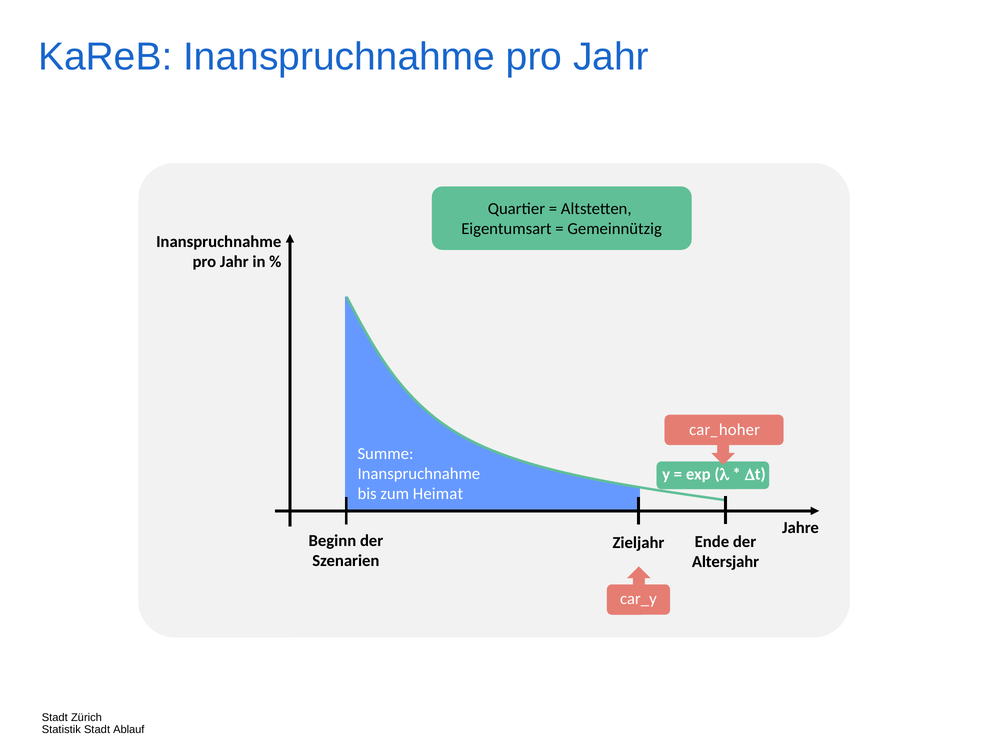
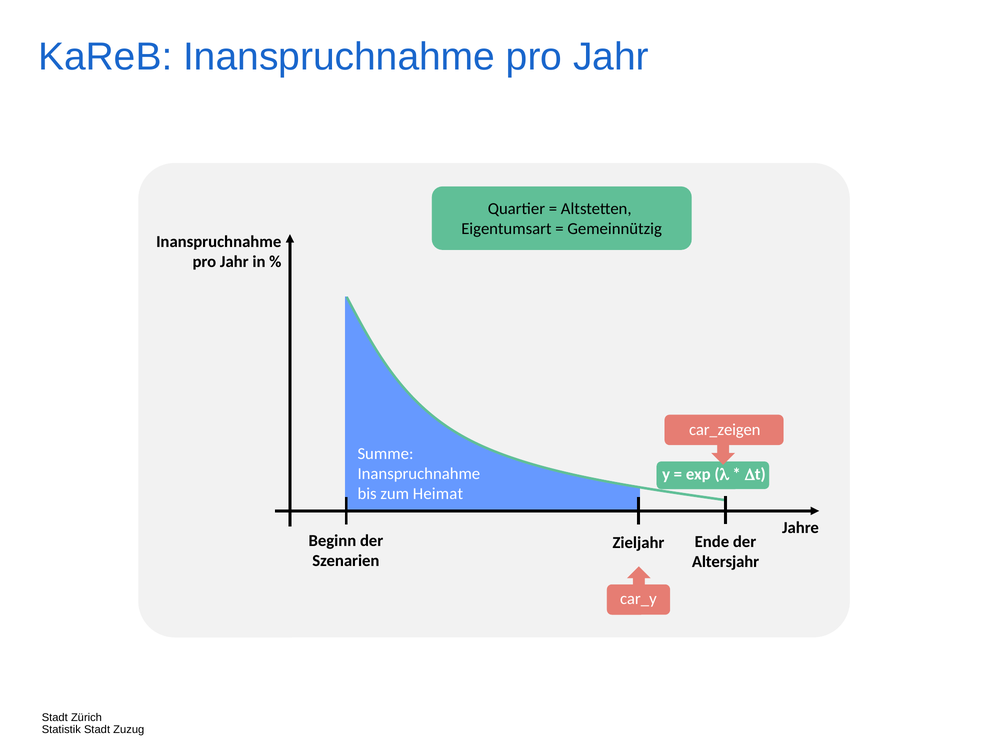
car_hoher: car_hoher -> car_zeigen (725, 429)
Ablauf: Ablauf -> Zuzug (129, 730)
